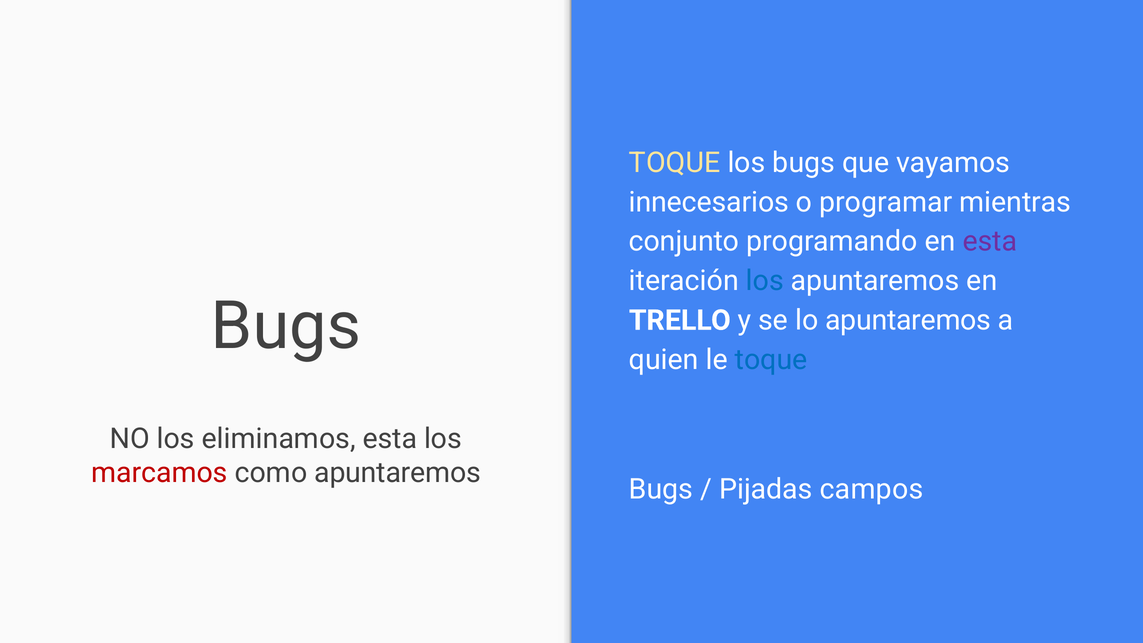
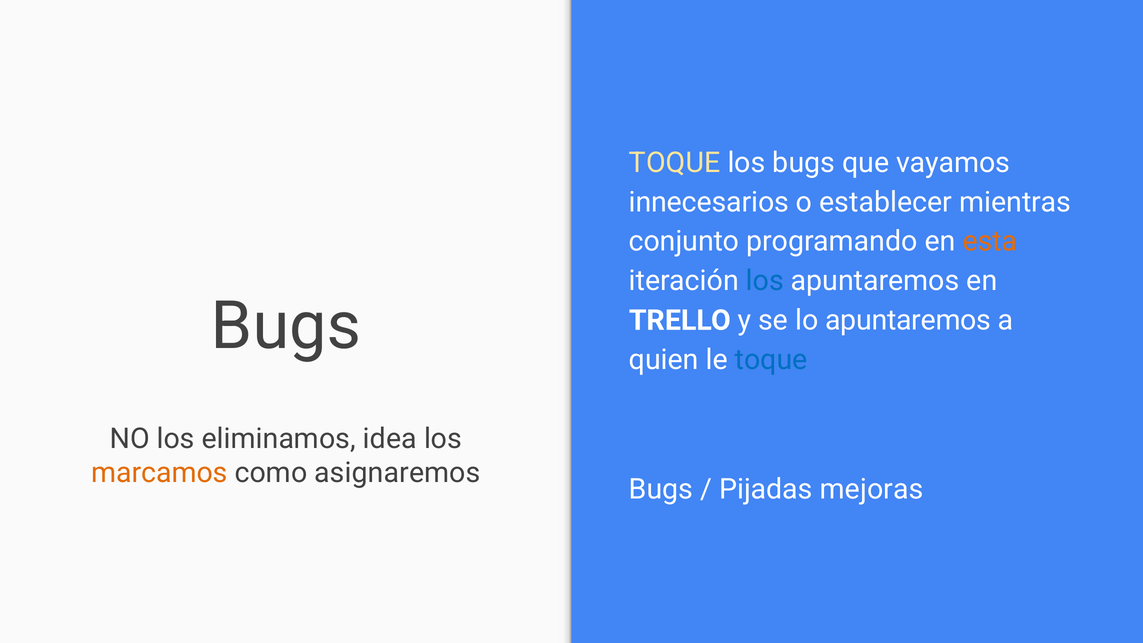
programar: programar -> establecer (886, 202)
esta colour: purple -> orange (990, 241)
eliminamos esta: esta -> idea (390, 439)
marcamos colour: red -> orange (159, 473)
como apuntaremos: apuntaremos -> asignaremos (397, 473)
campos: campos -> mejoras (872, 489)
